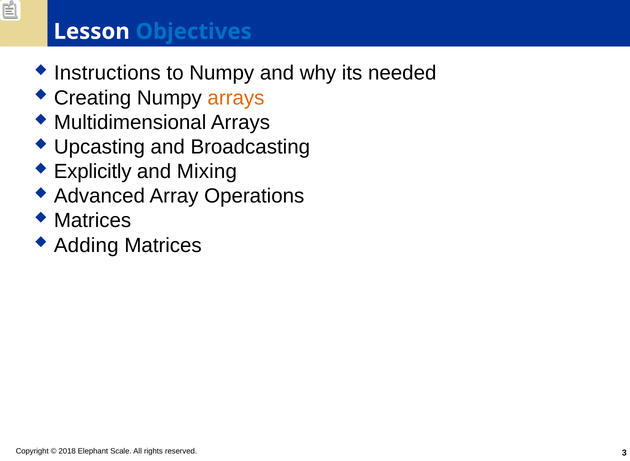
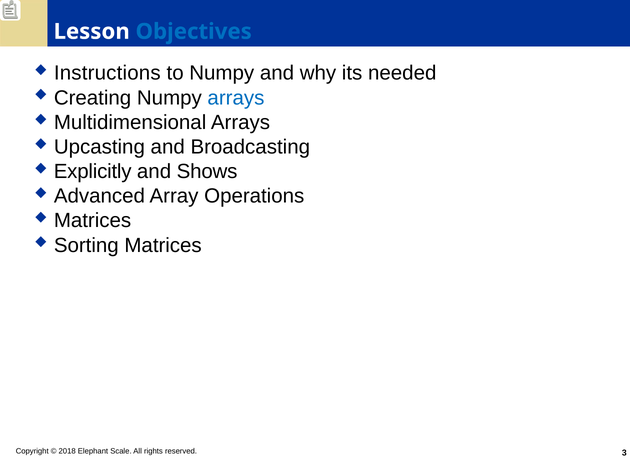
arrays colour: orange -> blue (236, 98)
Mixing: Mixing -> Shows (207, 172)
Adding: Adding -> Sorting (86, 245)
